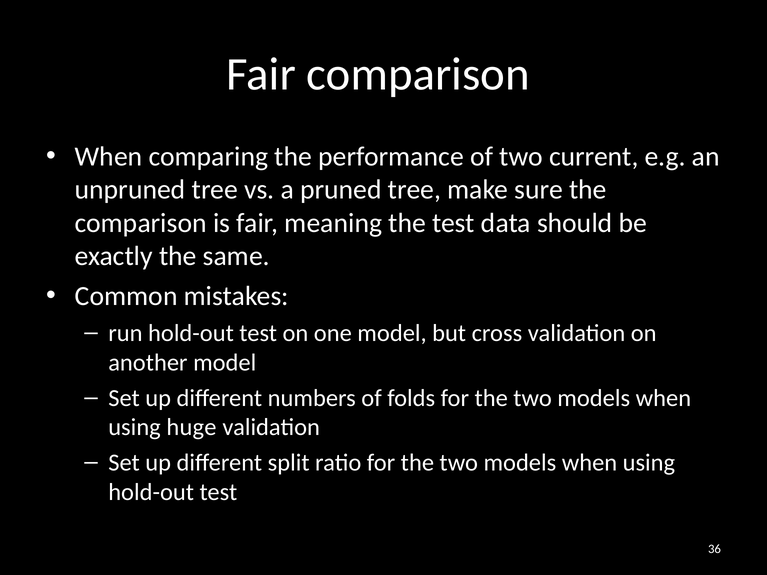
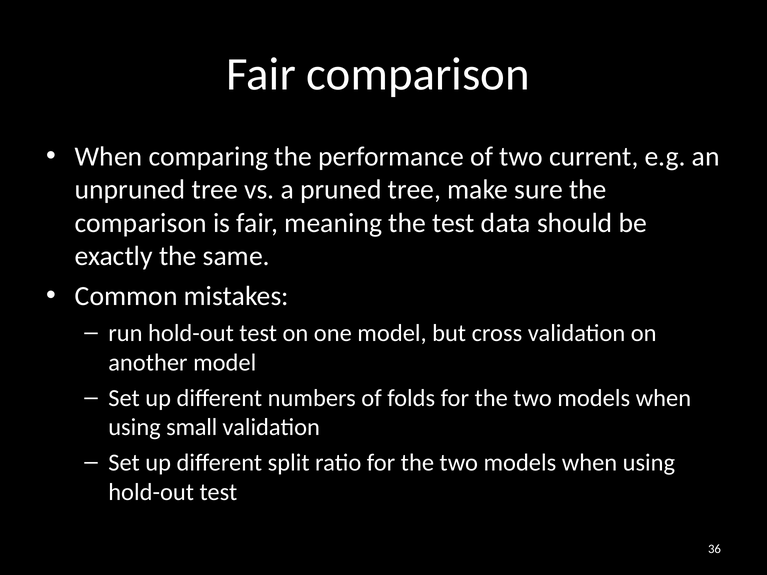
huge: huge -> small (192, 427)
